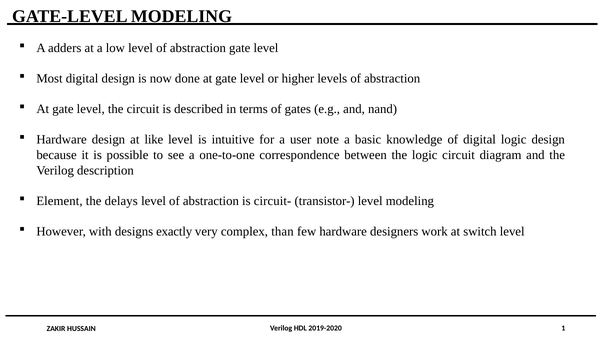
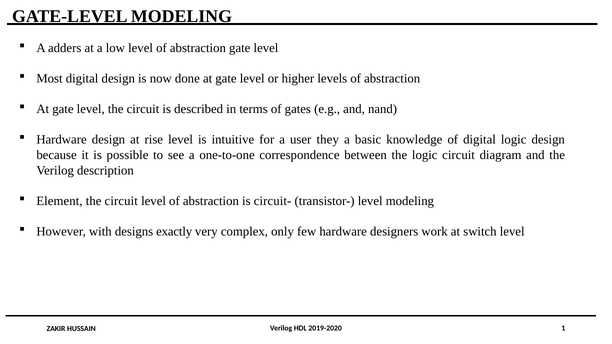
like: like -> rise (154, 140)
note: note -> they (328, 140)
delays: delays -> circuit (121, 201)
than: than -> only (283, 232)
